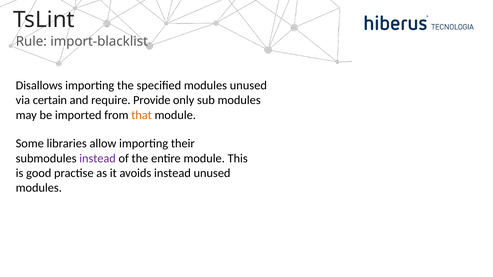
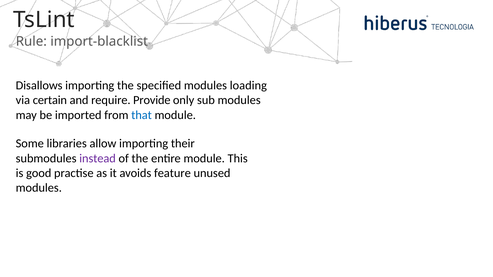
modules unused: unused -> loading (248, 86)
that colour: orange -> blue (142, 115)
avoids instead: instead -> feature (172, 173)
